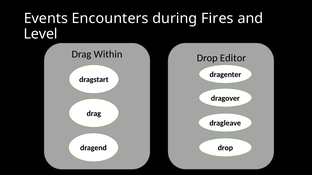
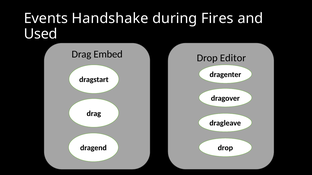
Encounters: Encounters -> Handshake (110, 18)
Level: Level -> Used (41, 34)
Within: Within -> Embed (108, 54)
